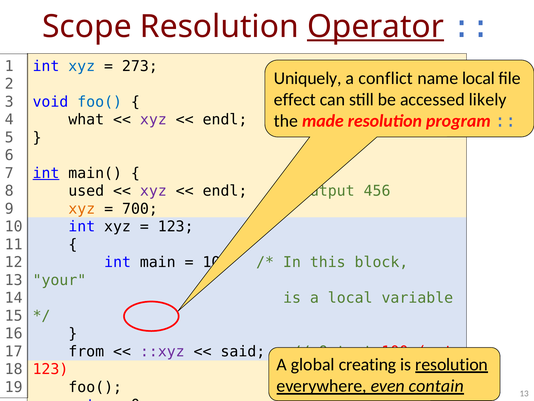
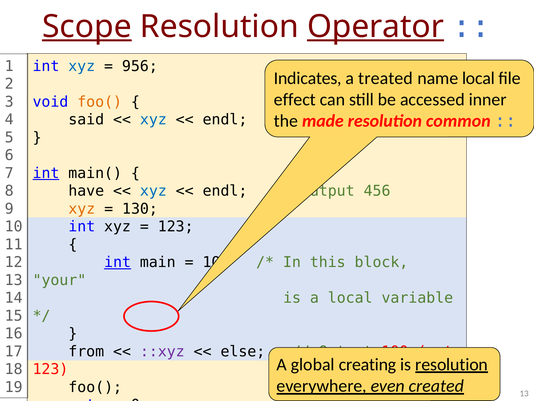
Scope underline: none -> present (87, 27)
273: 273 -> 956 (140, 66)
Uniquely: Uniquely -> Indicates (308, 78)
conflict: conflict -> treated (386, 78)
likely: likely -> inner (488, 100)
foo( colour: blue -> orange (100, 102)
what: what -> said (86, 120)
xyz colour: purple -> blue (153, 120)
program: program -> common (458, 121)
used: used -> have (86, 191)
xyz colour: purple -> blue (153, 191)
700: 700 -> 130 (140, 209)
int underline: none -> present (118, 262)
said: said -> else (243, 351)
contain: contain -> created (436, 386)
